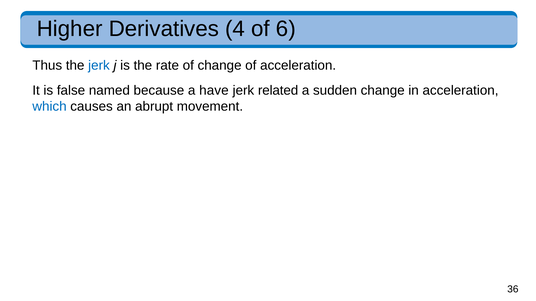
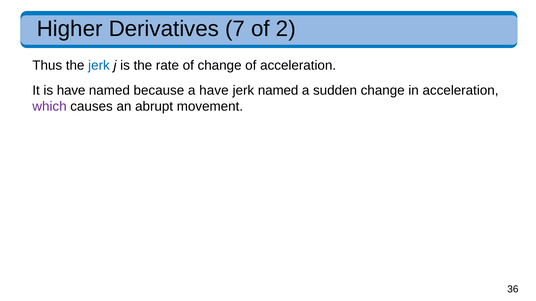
4: 4 -> 7 (235, 29)
6: 6 -> 2 (286, 29)
is false: false -> have (71, 91)
jerk related: related -> named (278, 91)
which colour: blue -> purple (50, 107)
